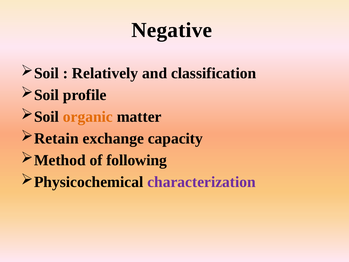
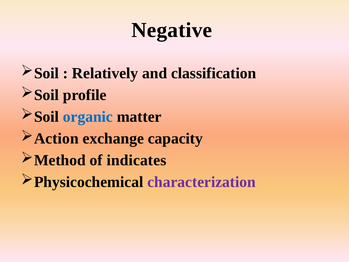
organic colour: orange -> blue (88, 117)
Retain: Retain -> Action (56, 138)
following: following -> indicates (136, 160)
